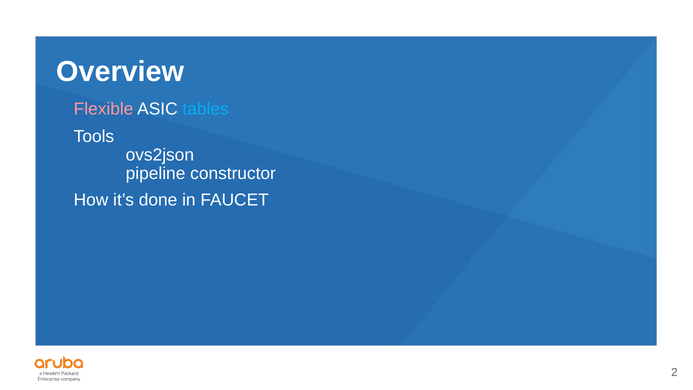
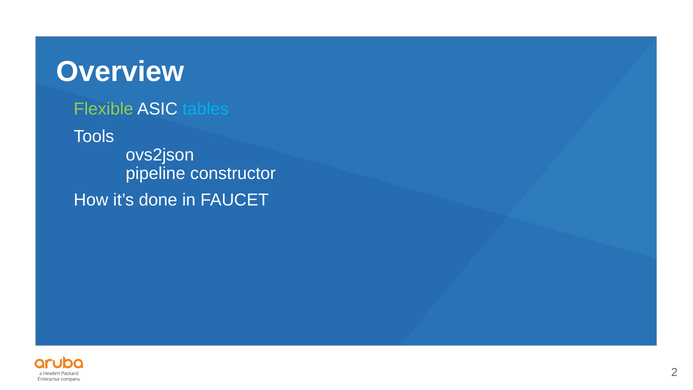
Flexible colour: pink -> light green (104, 109)
